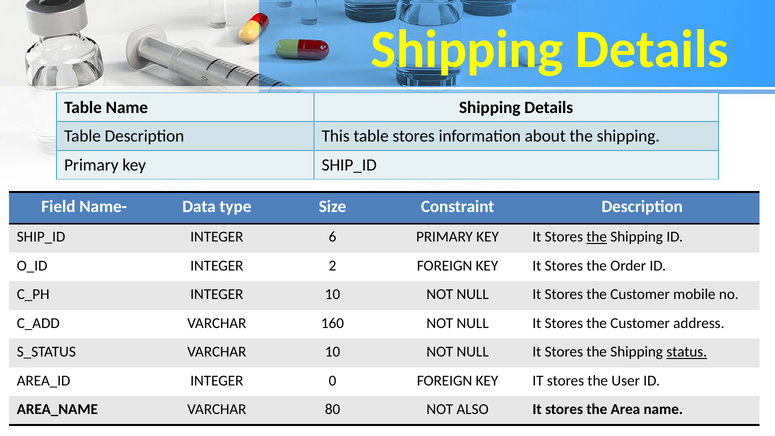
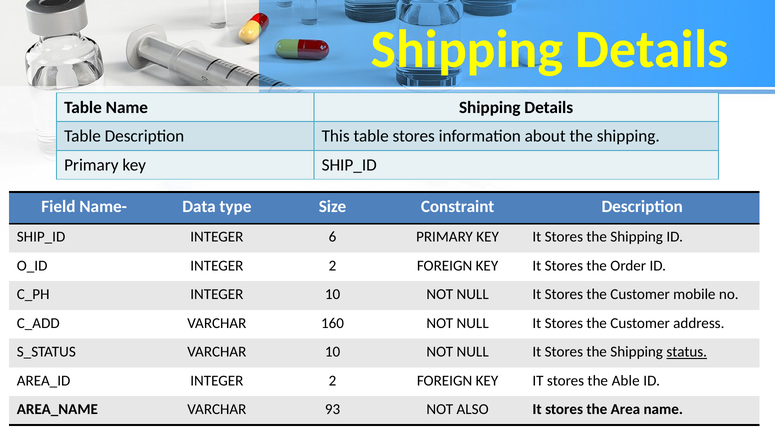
the underline: present -> none (597, 237)
0: 0 -> 2 (333, 381)
User: User -> Able (626, 381)
80: 80 -> 93 (333, 409)
